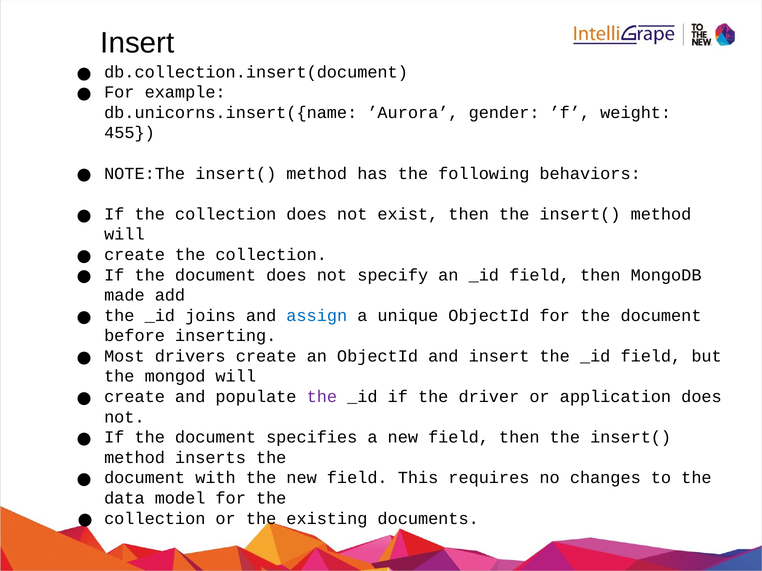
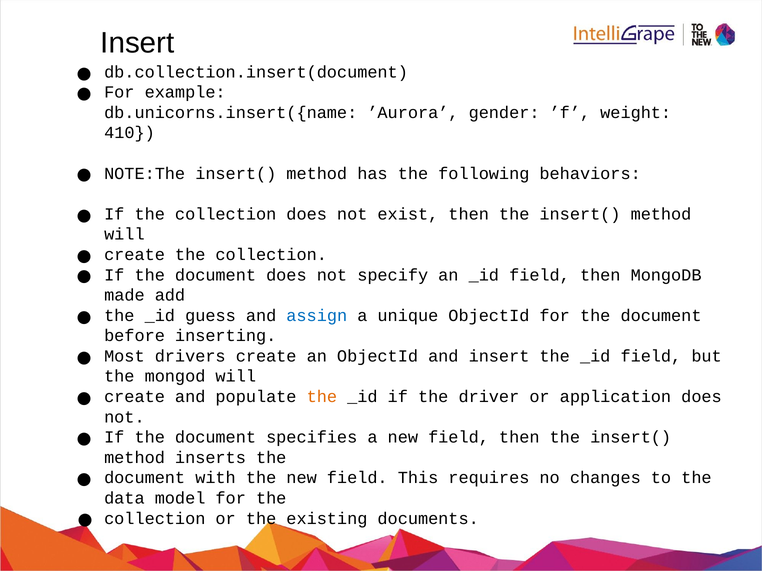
455: 455 -> 410 (130, 133)
joins: joins -> guess (210, 316)
the colour: purple -> orange (322, 397)
